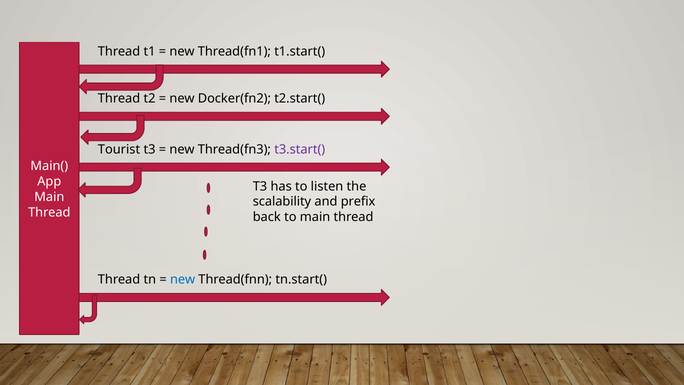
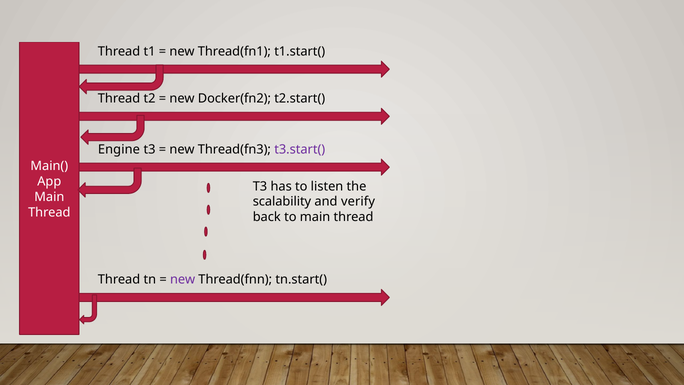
Tourist: Tourist -> Engine (119, 149)
prefix: prefix -> verify (358, 202)
new colour: blue -> purple (183, 280)
